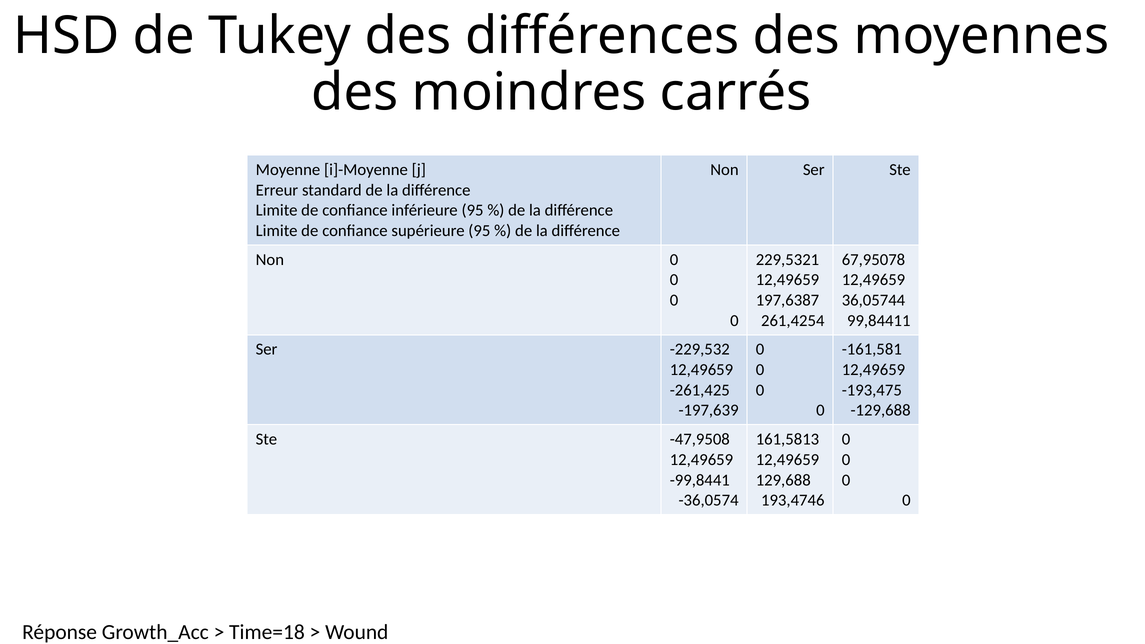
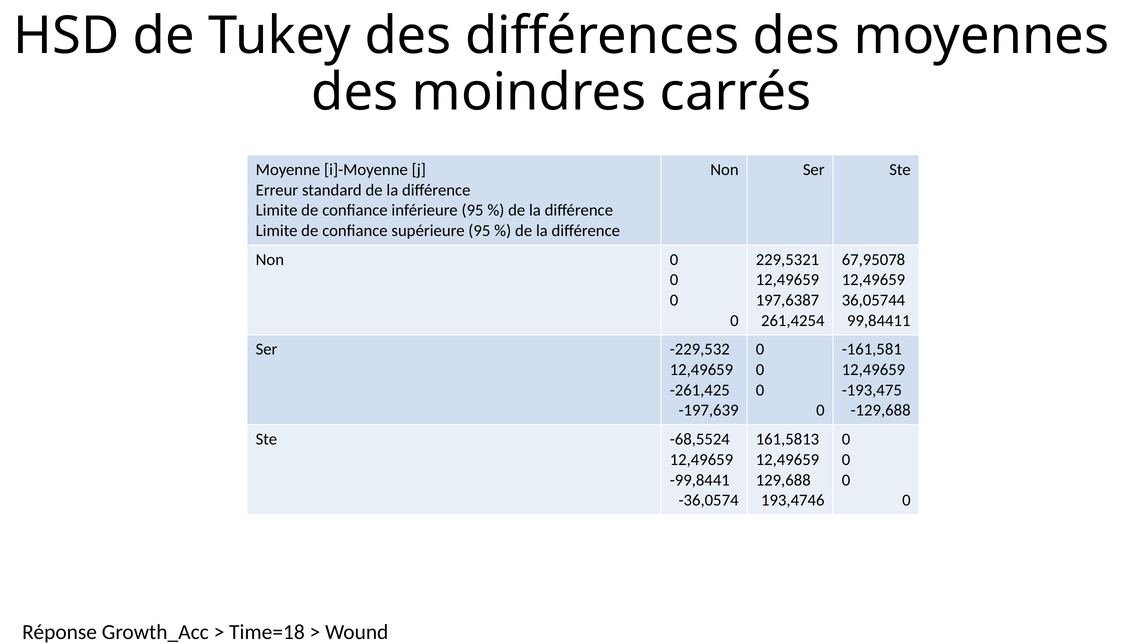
-47,9508: -47,9508 -> -68,5524 (700, 439)
